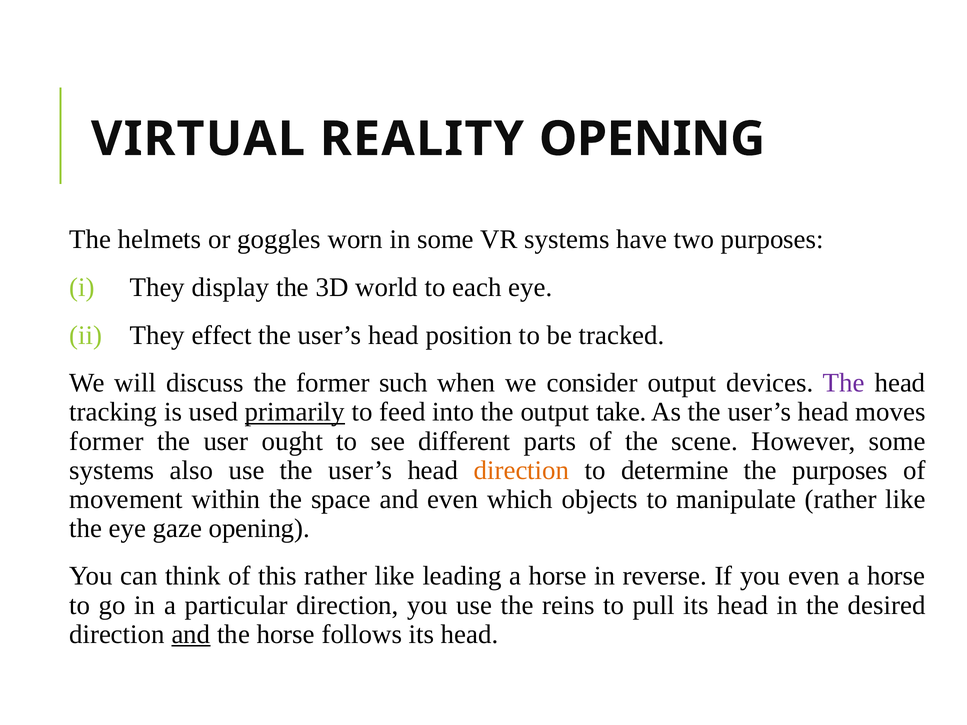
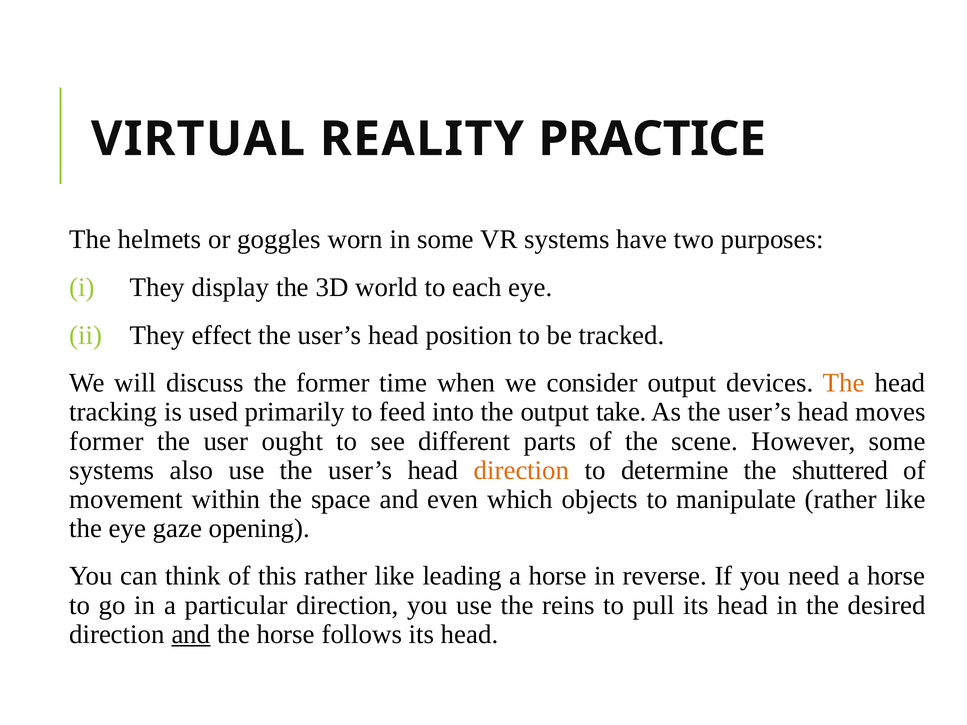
REALITY OPENING: OPENING -> PRACTICE (652, 139)
such: such -> time (403, 383)
The colour: purple -> orange (844, 383)
primarily underline: present -> none (295, 412)
the purposes: purposes -> shuttered (840, 470)
you even: even -> need (814, 576)
